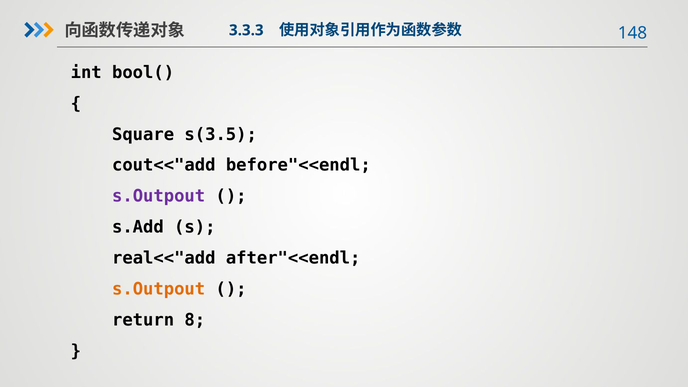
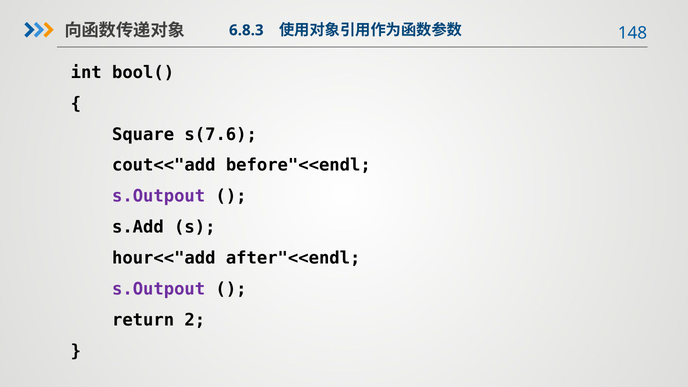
3.3.3: 3.3.3 -> 6.8.3 (246, 30)
s(3.5: s(3.5 -> s(7.6 (221, 134)
real<<"add: real<<"add -> hour<<"add (164, 258)
s.Outpout colour: orange -> purple (159, 289)
8: 8 -> 2 (195, 320)
